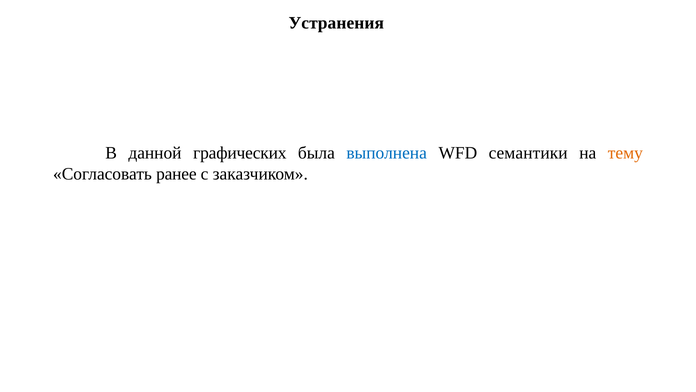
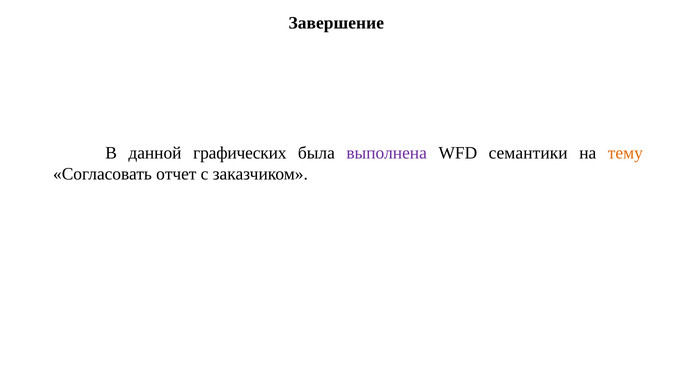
Устранения: Устранения -> Завершение (336, 23)
выполнена colour: blue -> purple (387, 153)
ранее: ранее -> отчет (176, 174)
